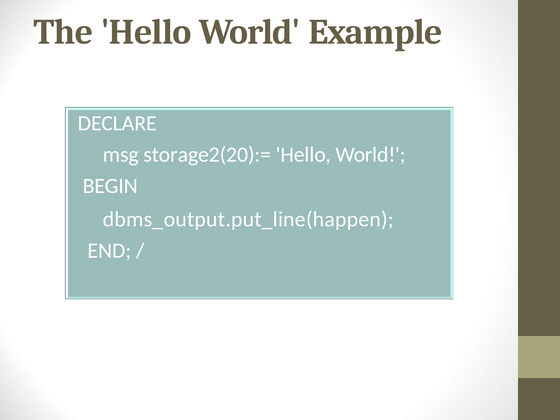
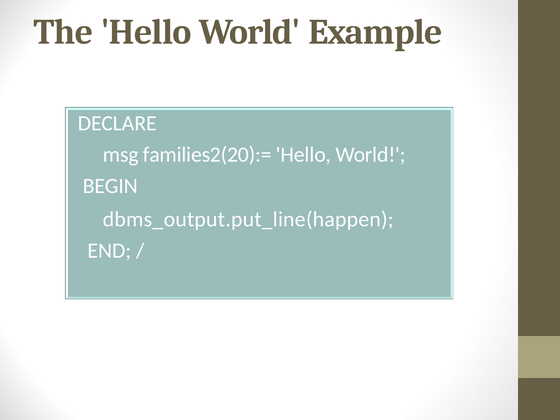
storage2(20):=: storage2(20):= -> families2(20):= (207, 155)
